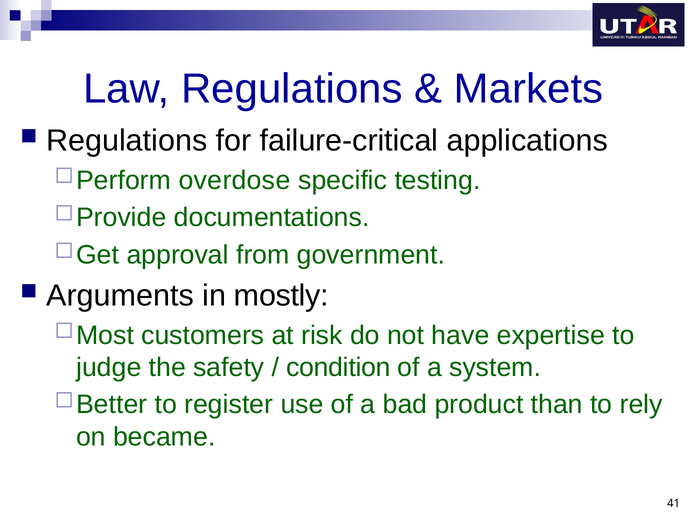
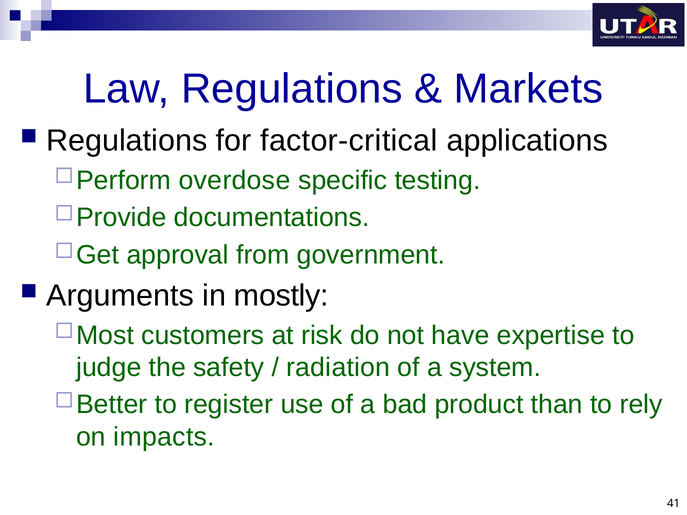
failure-critical: failure-critical -> factor-critical (349, 141)
condition: condition -> radiation (338, 367)
became: became -> impacts (164, 437)
